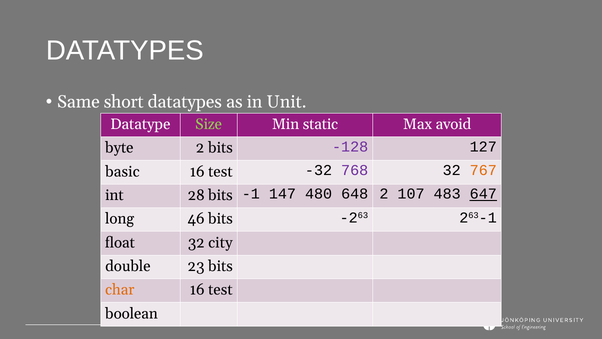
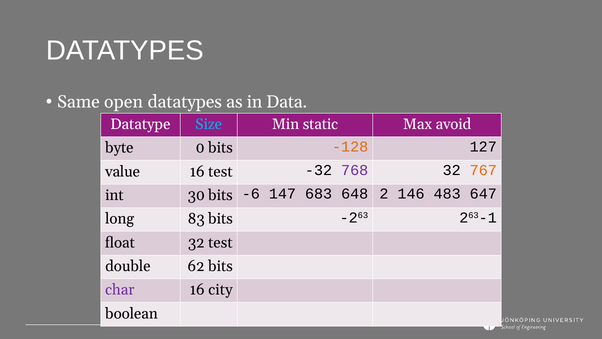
short: short -> open (124, 102)
Unit: Unit -> Data (287, 102)
Size colour: light green -> light blue (209, 124)
byte 2: 2 -> 0 (200, 148)
-128 colour: purple -> orange (350, 146)
basic: basic -> value (123, 171)
28: 28 -> 30 (196, 195)
-1: -1 -> -6 (251, 194)
480: 480 -> 683 (319, 194)
107: 107 -> 146 (411, 194)
647 underline: present -> none (483, 194)
46: 46 -> 83 (196, 219)
32 city: city -> test (220, 242)
23: 23 -> 62 (196, 266)
char colour: orange -> purple (120, 290)
test: test -> city (220, 290)
